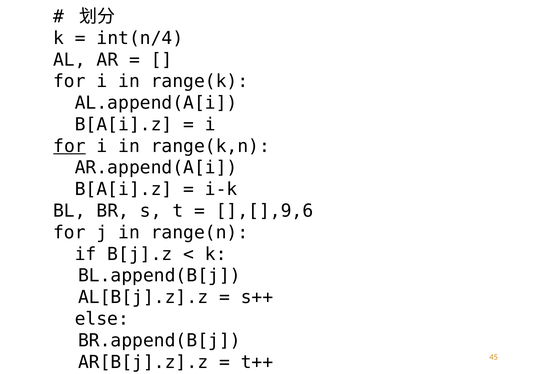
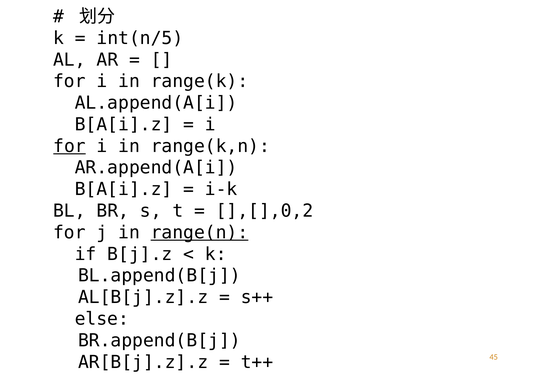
int(n/4: int(n/4 -> int(n/5 (140, 38)
],[],9,6: ],[],9,6 -> ],[],0,2 (265, 211)
range(n underline: none -> present (199, 232)
